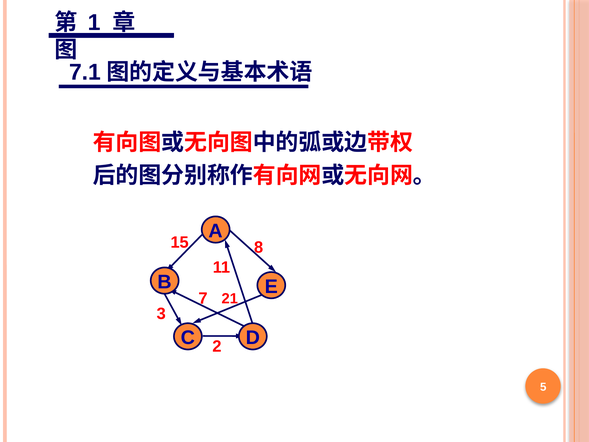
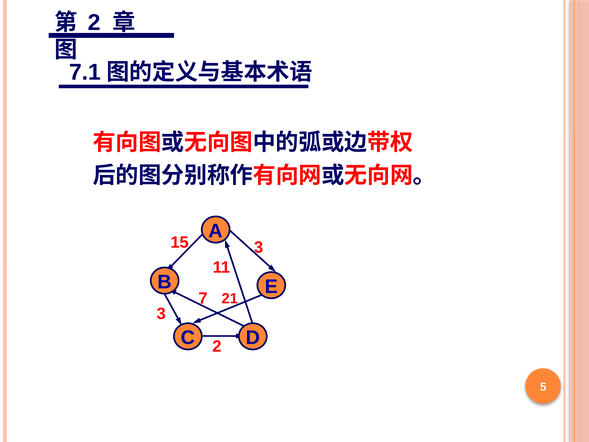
1: 1 -> 2 (94, 22)
15 8: 8 -> 3 (259, 247)
